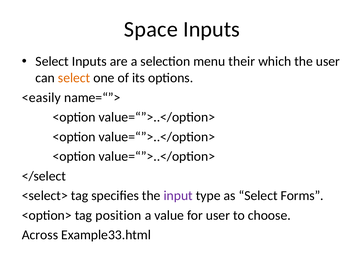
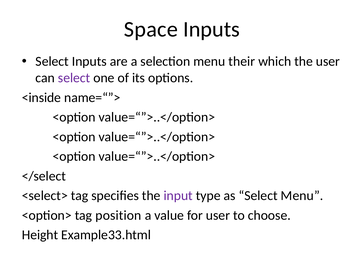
select colour: orange -> purple (74, 78)
<easily: <easily -> <inside (41, 97)
Select Forms: Forms -> Menu (302, 196)
Across: Across -> Height (40, 235)
